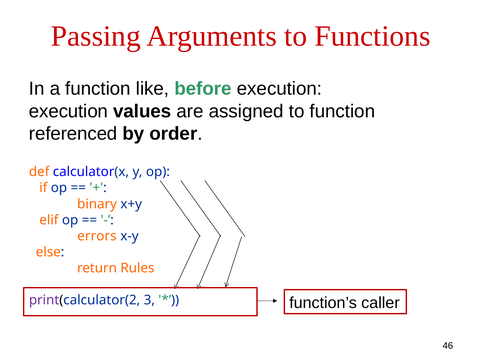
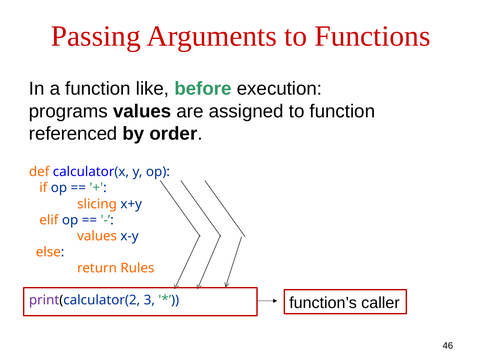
execution: execution -> programs (68, 111)
binary: binary -> slicing (97, 204)
errors: errors -> values (97, 236)
